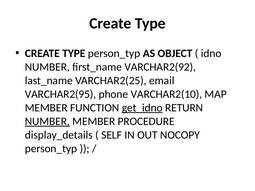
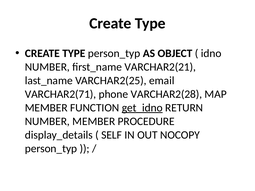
VARCHAR2(92: VARCHAR2(92 -> VARCHAR2(21 (160, 67)
VARCHAR2(95: VARCHAR2(95 -> VARCHAR2(71 (61, 94)
VARCHAR2(10: VARCHAR2(10 -> VARCHAR2(28 (166, 94)
NUMBER underline: present -> none (47, 122)
